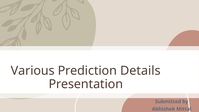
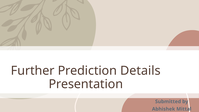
Various: Various -> Further (33, 71)
